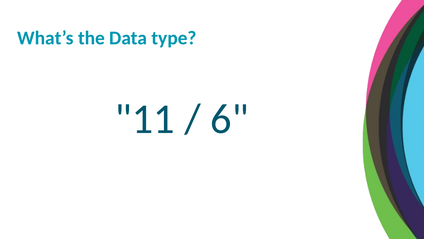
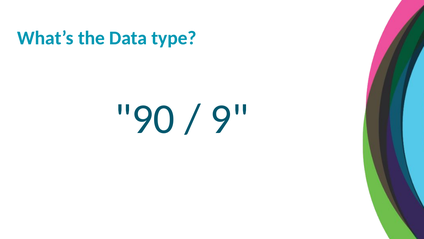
11: 11 -> 90 (145, 119)
6: 6 -> 9 (230, 119)
